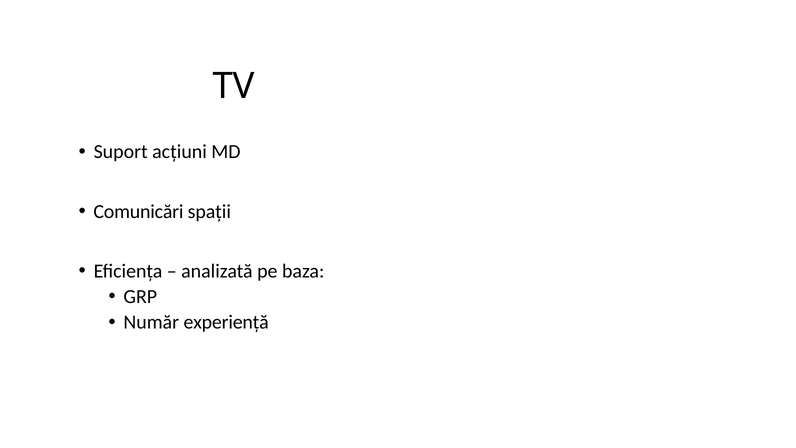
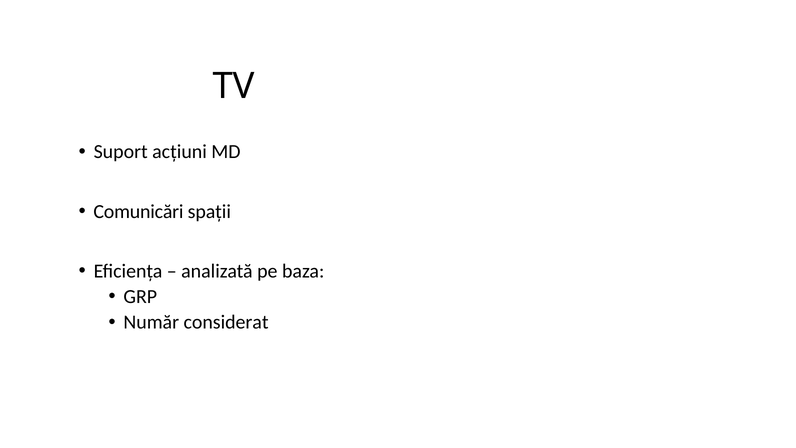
experiență: experiență -> considerat (226, 322)
